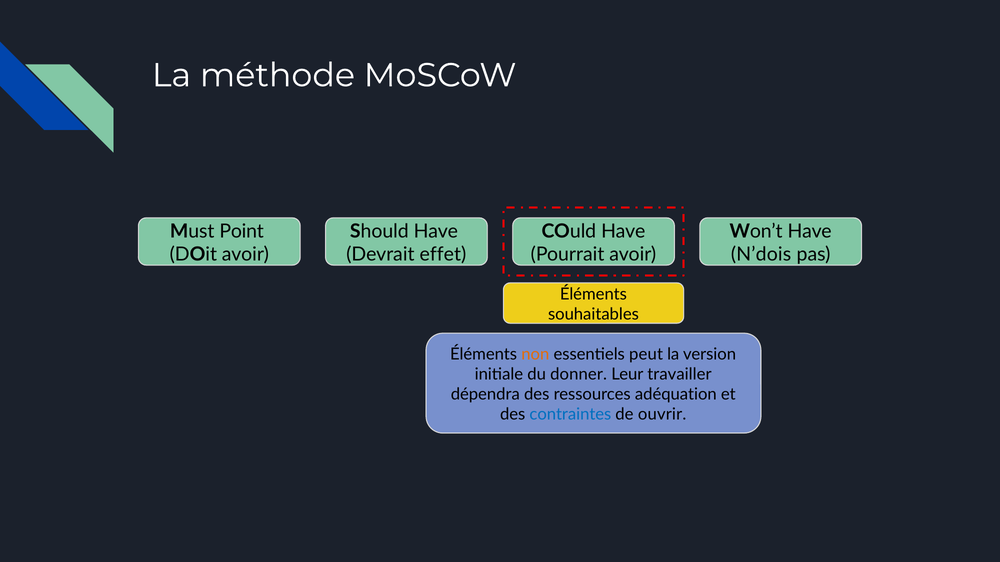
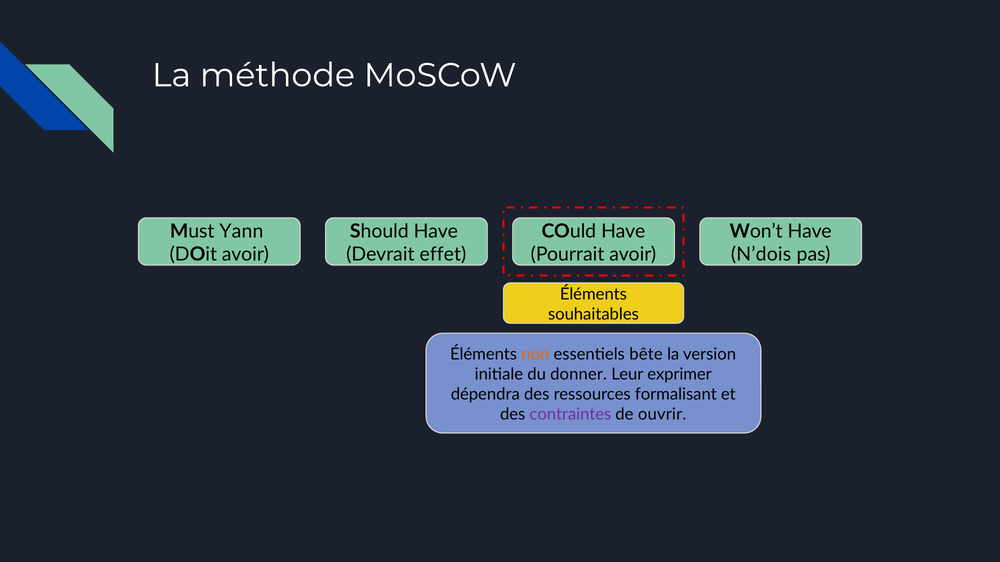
Point: Point -> Yann (241, 231)
peut: peut -> bête (646, 355)
travailler: travailler -> exprimer (680, 375)
adéquation: adéquation -> formalisant (676, 395)
contraintes colour: blue -> purple (570, 415)
